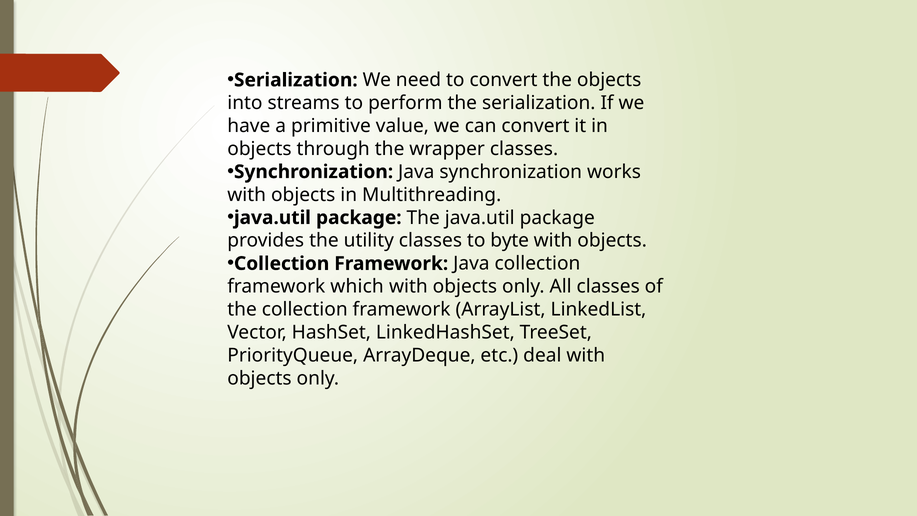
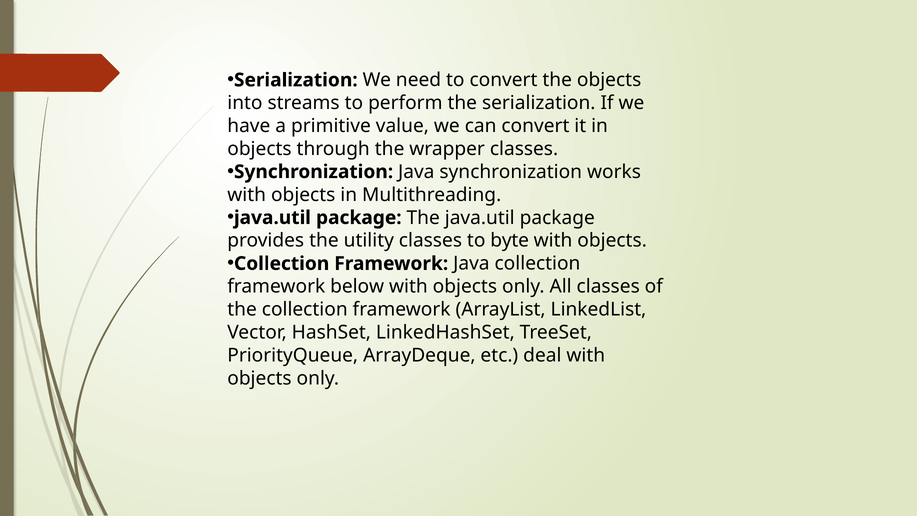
which: which -> below (357, 286)
